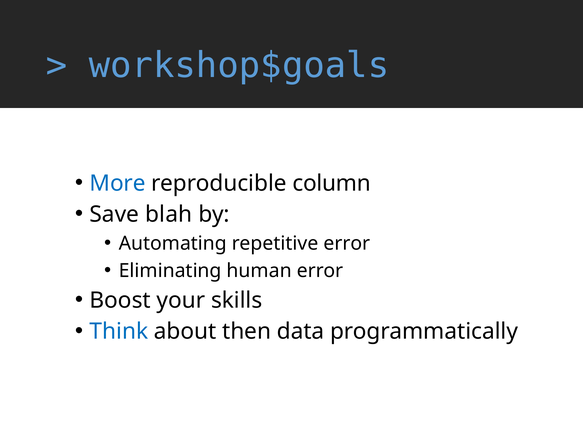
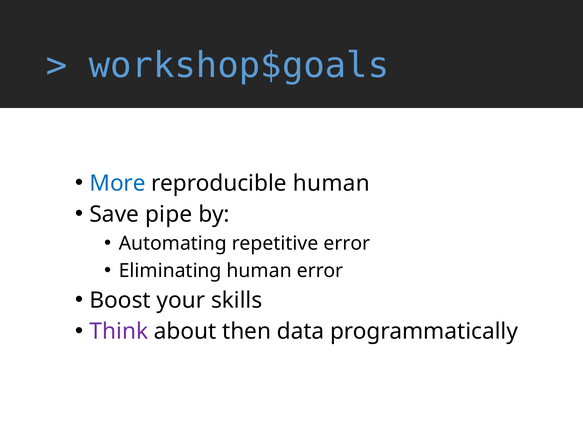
reproducible column: column -> human (331, 183)
blah: blah -> pipe (169, 215)
Think colour: blue -> purple (119, 332)
